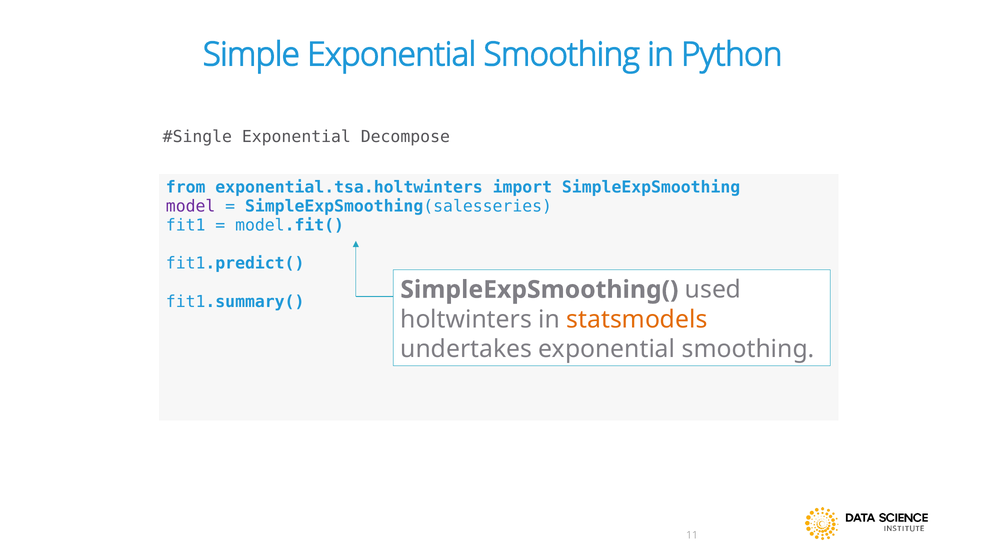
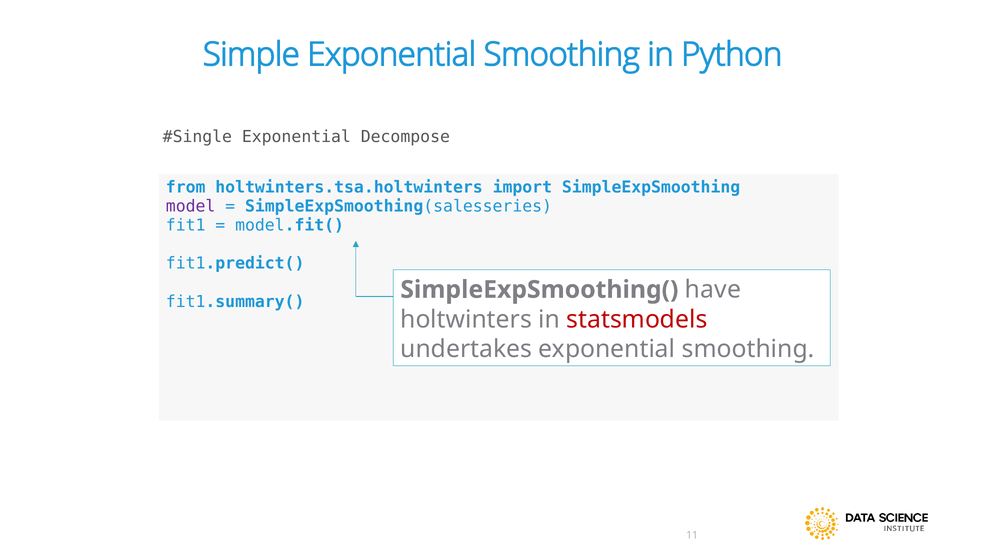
exponential.tsa.holtwinters: exponential.tsa.holtwinters -> holtwinters.tsa.holtwinters (349, 187)
used: used -> have (713, 290)
statsmodels colour: orange -> red (637, 319)
